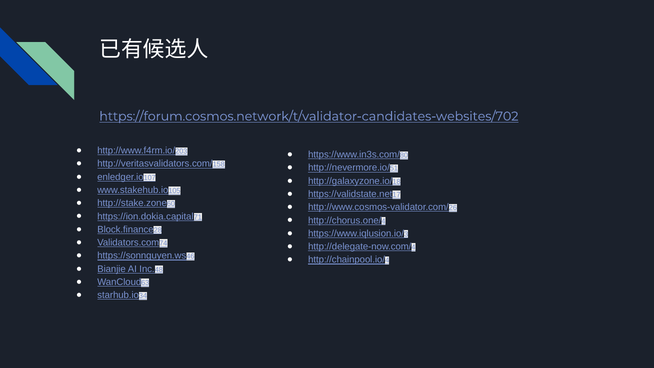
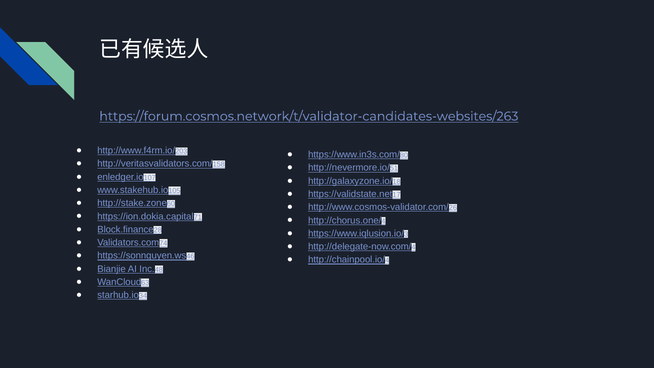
https://forum.cosmos.network/t/validator-candidates-websites/702: https://forum.cosmos.network/t/validator-candidates-websites/702 -> https://forum.cosmos.network/t/validator-candidates-websites/263 (309, 116)
